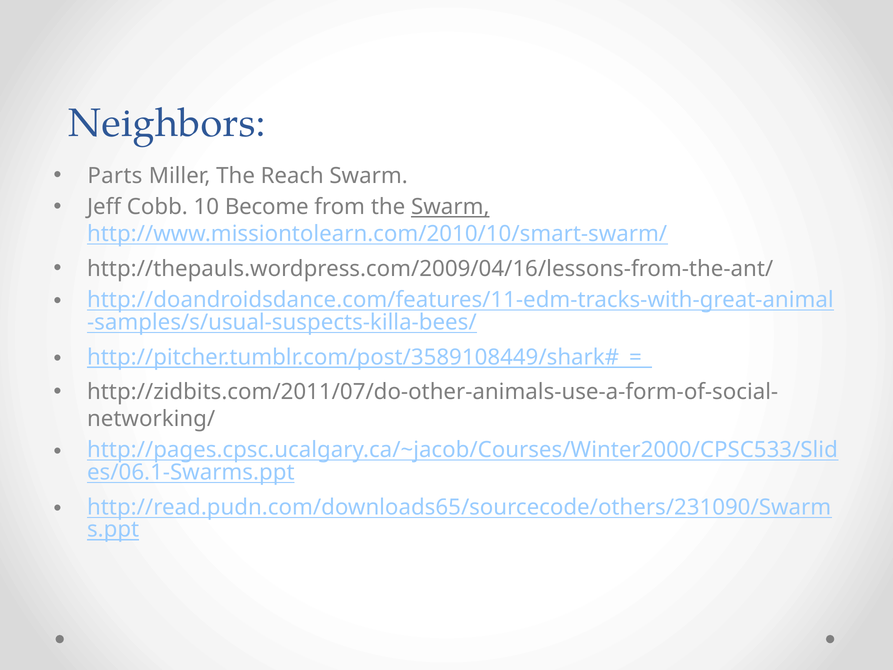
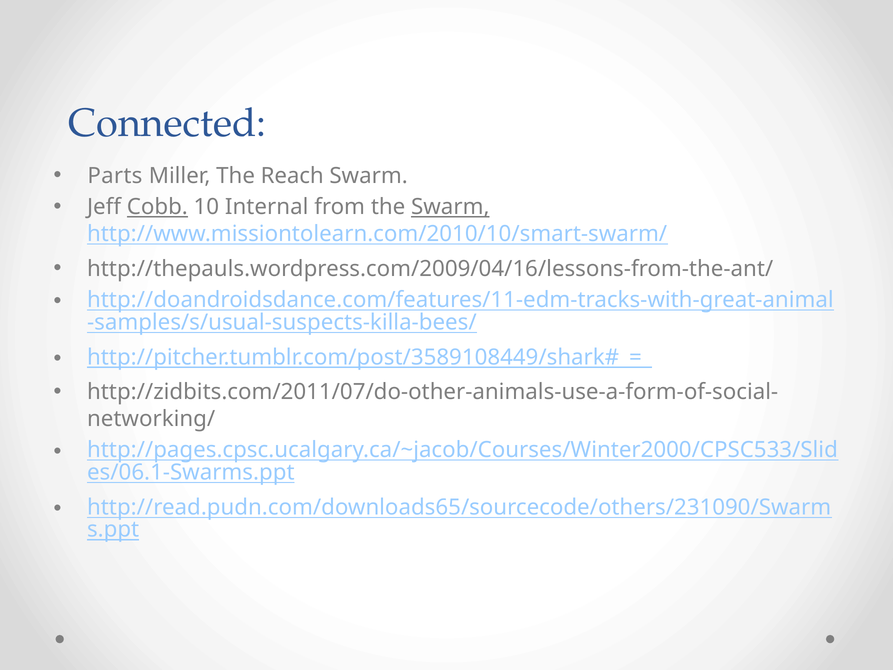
Neighbors: Neighbors -> Connected (167, 123)
Cobb underline: none -> present (157, 207)
Become: Become -> Internal (267, 207)
